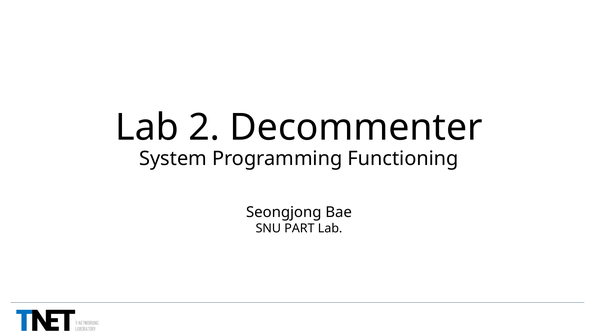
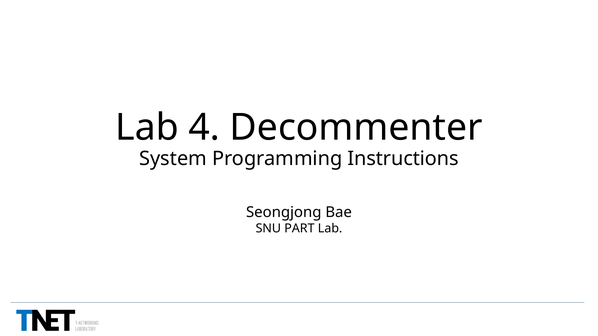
2: 2 -> 4 (204, 128)
Functioning: Functioning -> Instructions (403, 159)
